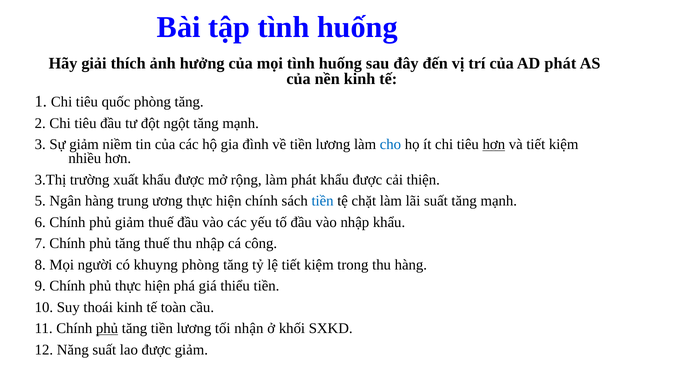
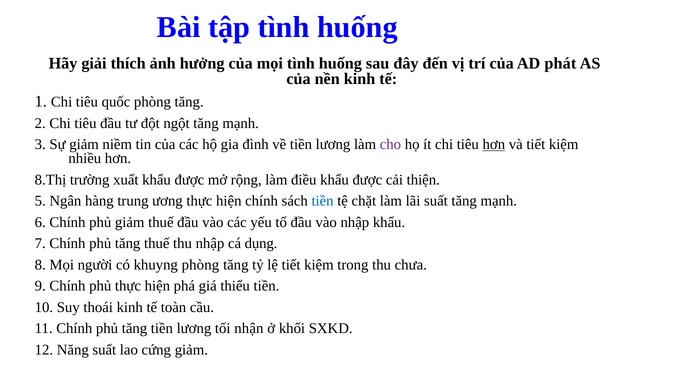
cho colour: blue -> purple (390, 144)
3.Thị: 3.Thị -> 8.Thị (50, 180)
làm phát: phát -> điều (304, 180)
công: công -> dụng (261, 243)
thu hàng: hàng -> chưa (411, 265)
phủ underline: present -> none (107, 328)
lao được: được -> cứng (156, 349)
